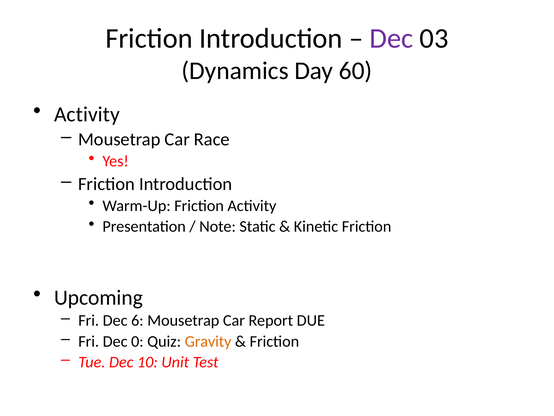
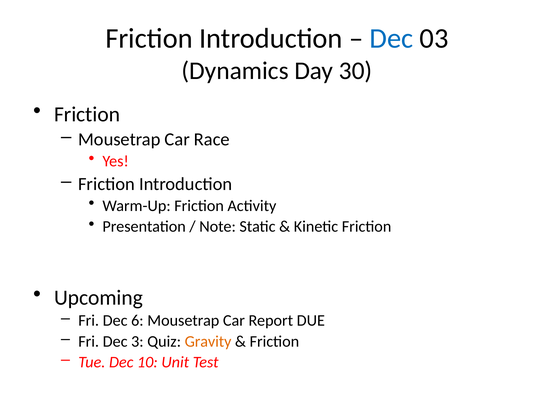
Dec colour: purple -> blue (391, 38)
60: 60 -> 30 (356, 71)
Activity: Activity -> Friction (87, 114)
0: 0 -> 3 (137, 341)
